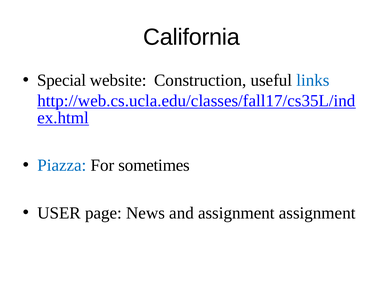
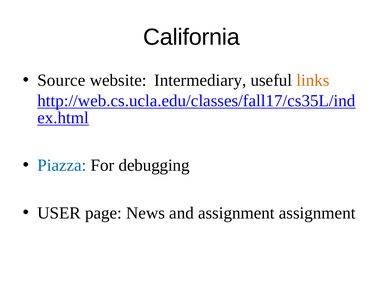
Special: Special -> Source (61, 80)
Construction: Construction -> Intermediary (200, 80)
links colour: blue -> orange (313, 80)
sometimes: sometimes -> debugging (154, 165)
